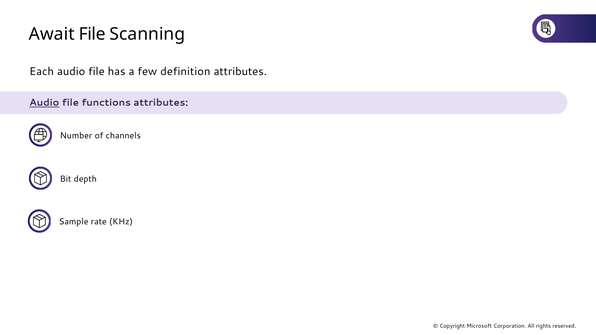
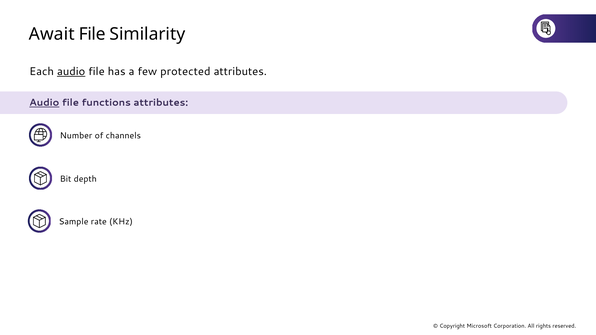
Scanning: Scanning -> Similarity (147, 34)
audio underline: none -> present (71, 72)
definition: definition -> protected (185, 72)
